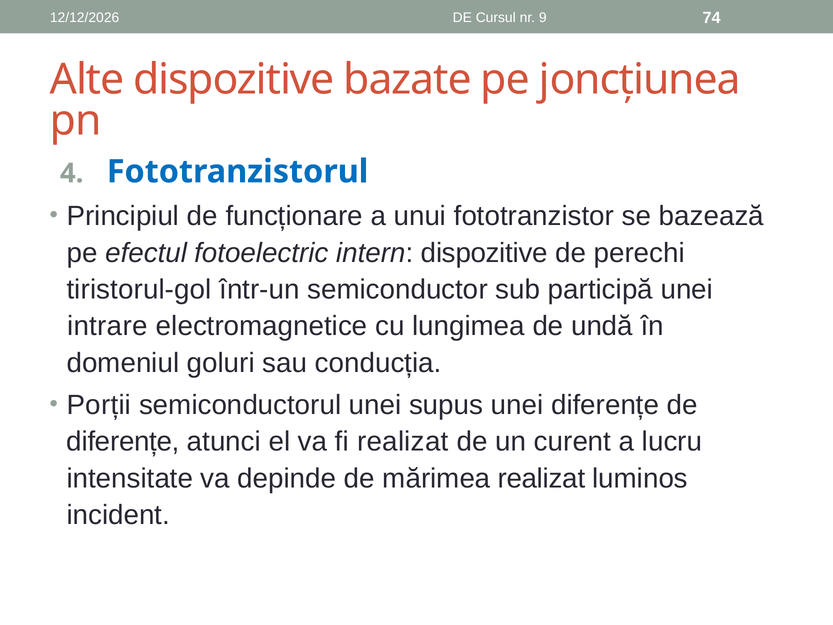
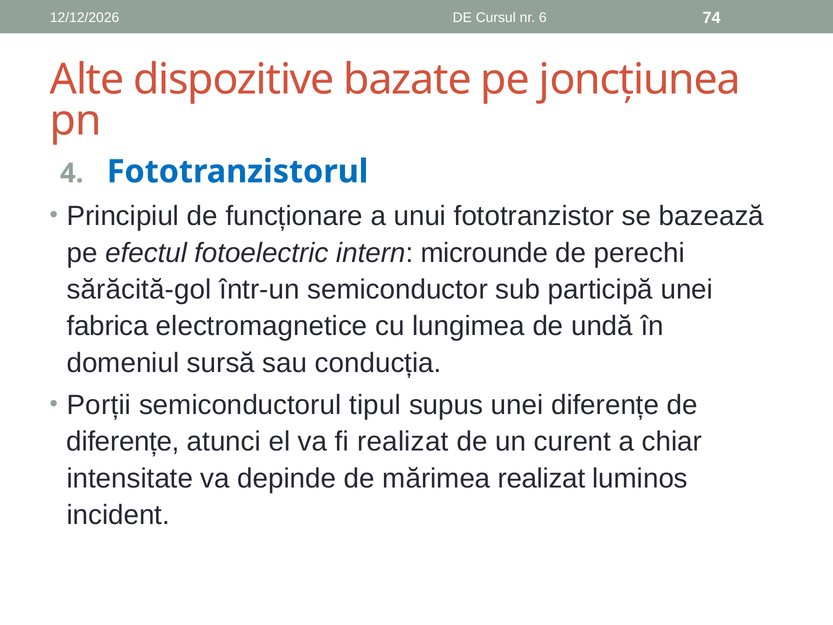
9: 9 -> 6 (543, 18)
intern dispozitive: dispozitive -> microunde (484, 253)
tiristorul-gol: tiristorul-gol -> sărăcită-gol (139, 289)
intrare: intrare -> fabrica (108, 326)
goluri: goluri -> sursă (221, 363)
semiconductorul unei: unei -> tipul (375, 405)
lucru: lucru -> chiar (672, 442)
